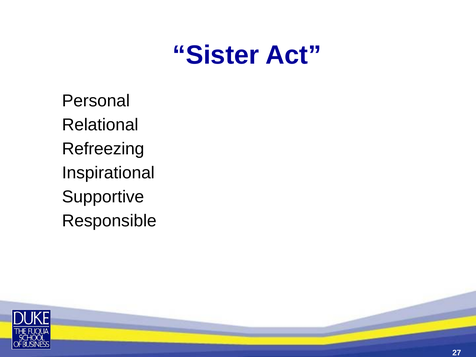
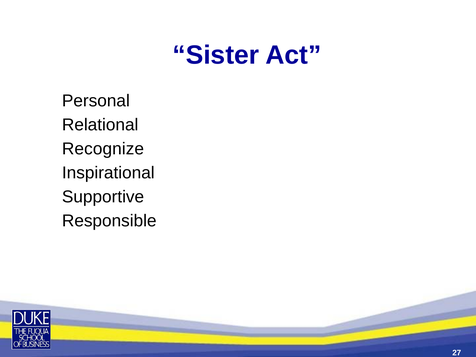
Refreezing: Refreezing -> Recognize (103, 149)
